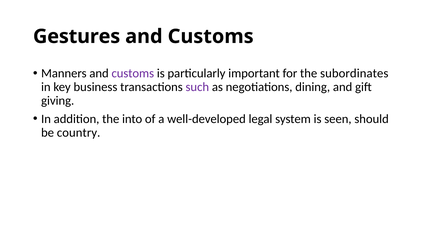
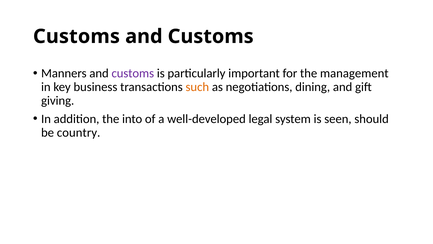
Gestures: Gestures -> Customs (76, 36)
subordinates: subordinates -> management (354, 73)
such colour: purple -> orange (197, 87)
